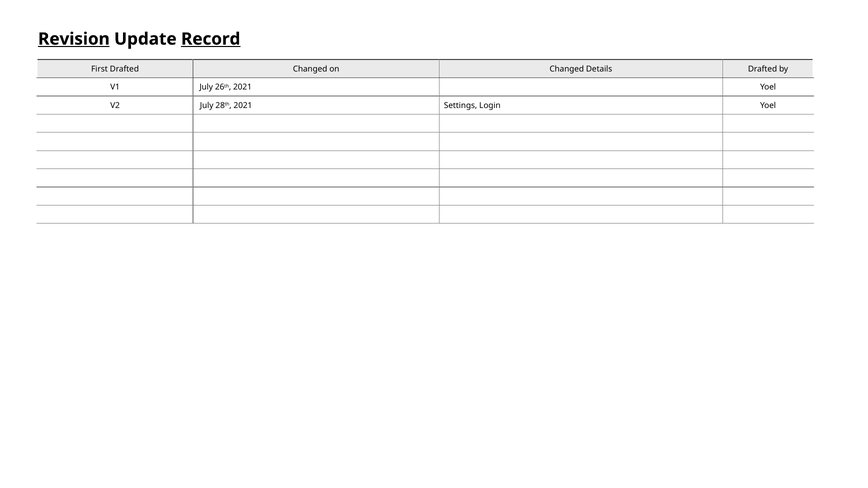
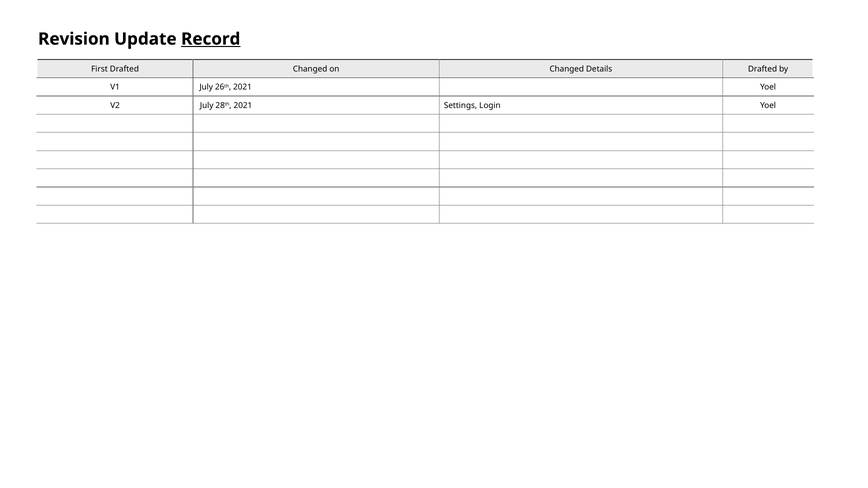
Revision underline: present -> none (74, 39)
